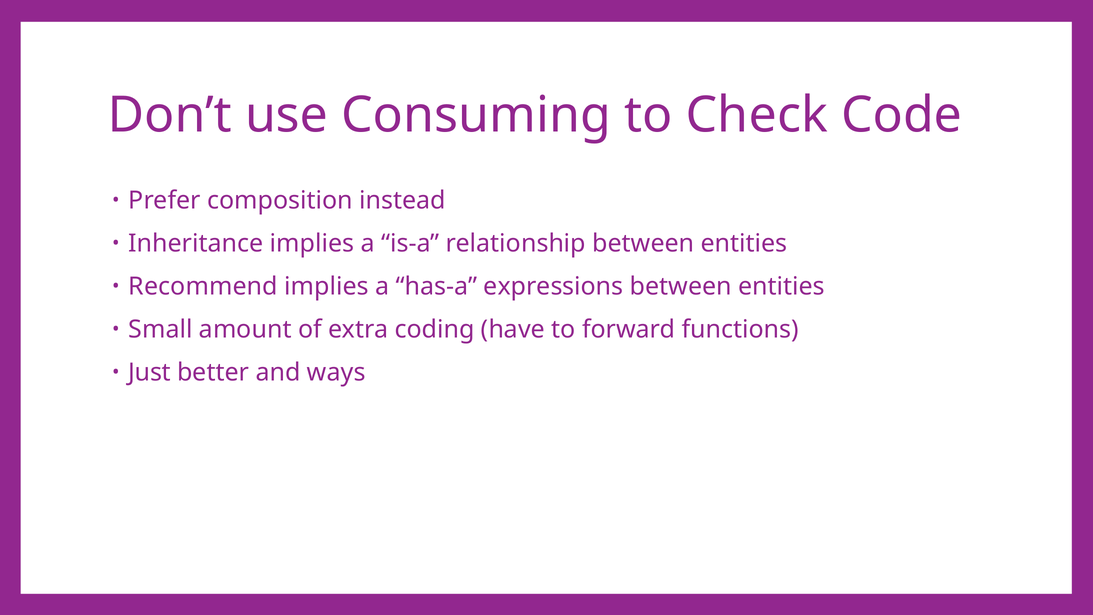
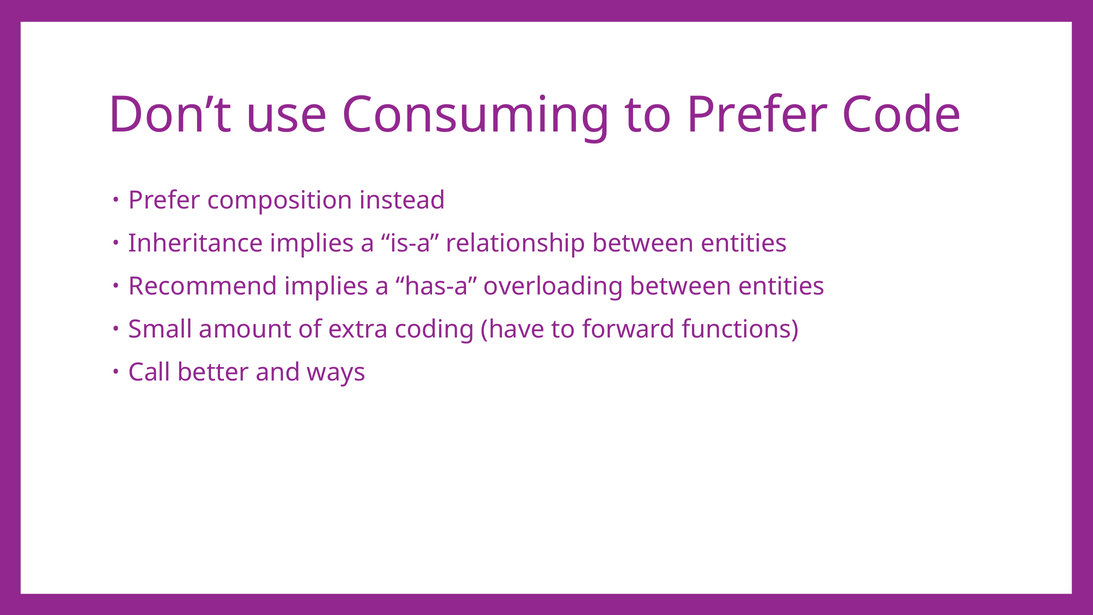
to Check: Check -> Prefer (757, 115)
expressions: expressions -> overloading (553, 287)
Just: Just -> Call (150, 373)
